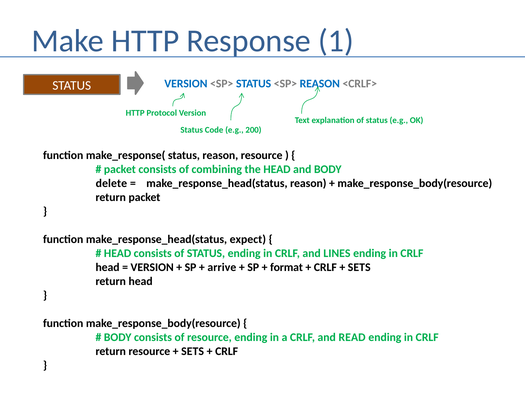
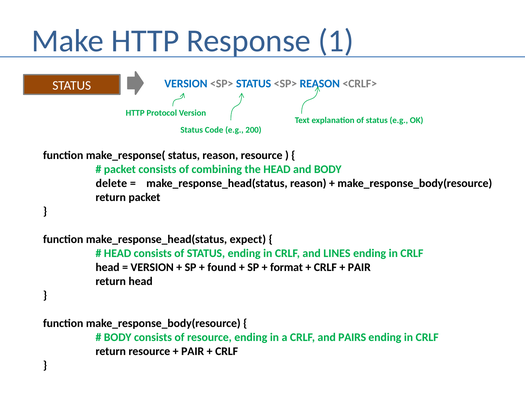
arrive: arrive -> found (222, 267)
SETS: SETS -> PAIR (359, 267)
READ: READ -> PAIRS (352, 337)
SETS: SETS -> PAIR (193, 351)
